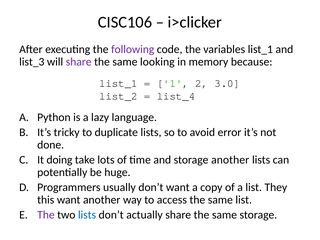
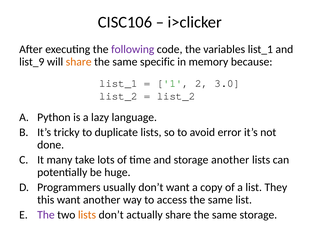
list_3: list_3 -> list_9 (32, 62)
share colour: purple -> orange (79, 62)
looking: looking -> specific (157, 62)
list_4: list_4 -> list_2 (176, 96)
doing: doing -> many (59, 160)
lists colour: blue -> orange (87, 215)
